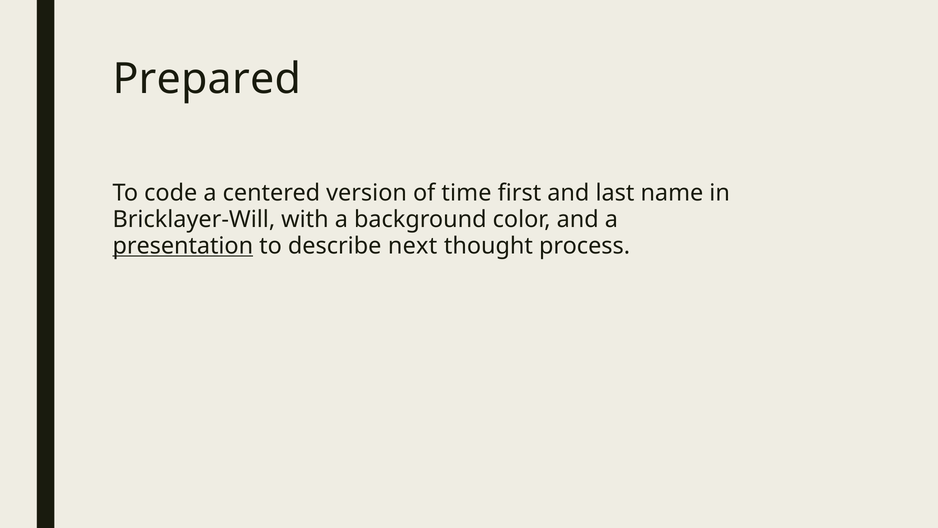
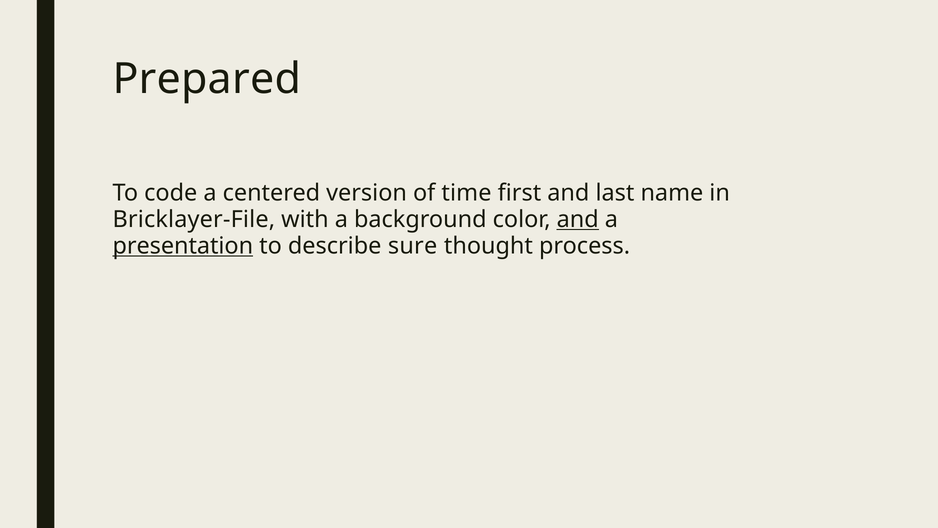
Bricklayer-Will: Bricklayer-Will -> Bricklayer-File (194, 219)
and underline: none -> present (578, 219)
next: next -> sure (413, 246)
